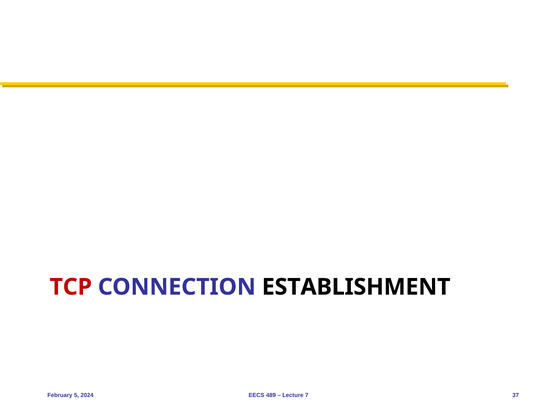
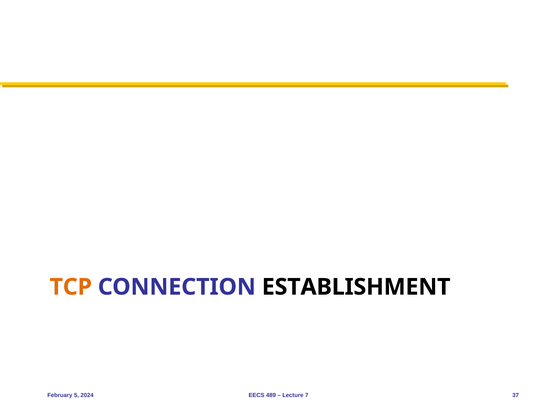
TCP colour: red -> orange (71, 287)
